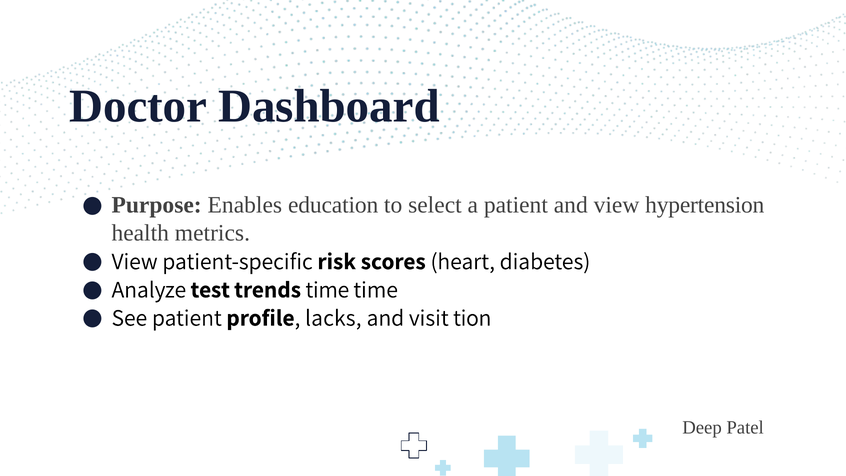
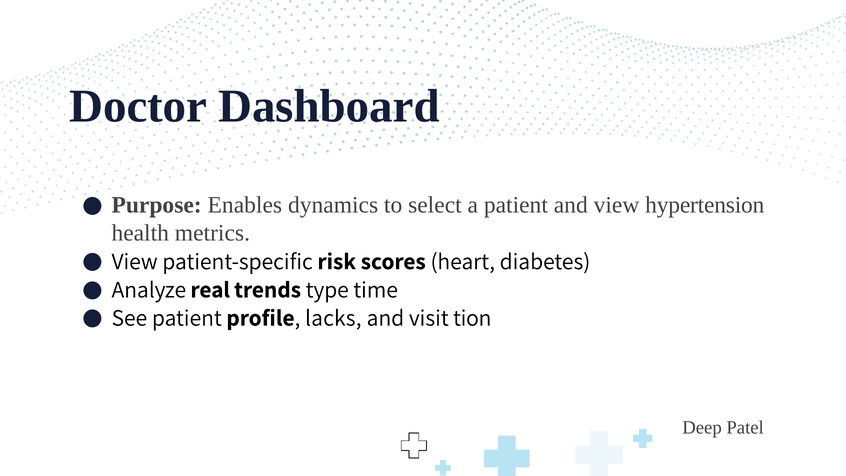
education: education -> dynamics (333, 205)
test: test -> real (210, 290)
trends time: time -> type (327, 290)
